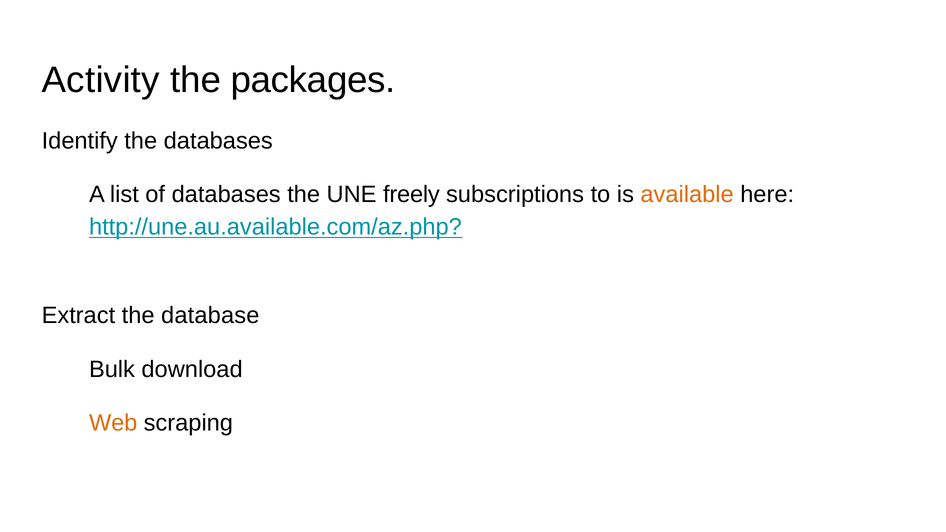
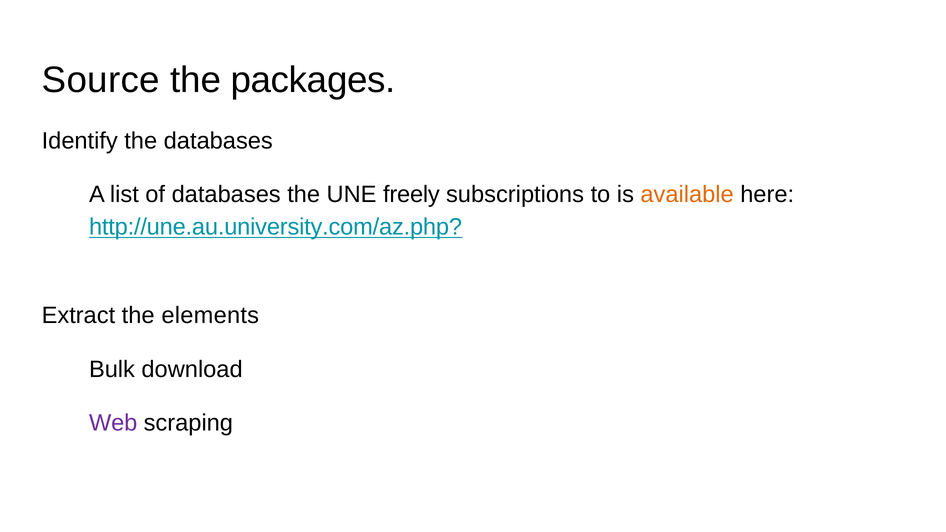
Activity: Activity -> Source (101, 80)
http://une.au.available.com/az.php: http://une.au.available.com/az.php -> http://une.au.university.com/az.php (276, 227)
database: database -> elements (210, 316)
Web colour: orange -> purple (113, 423)
